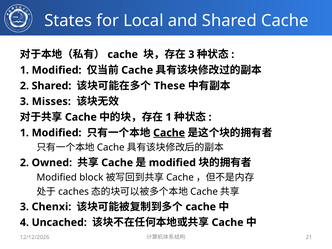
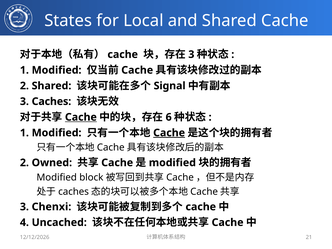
These: These -> Signal (170, 86)
3 Misses: Misses -> Caches (51, 101)
Cache underline: none -> present (81, 117)
1: 1 -> 6 (169, 117)
